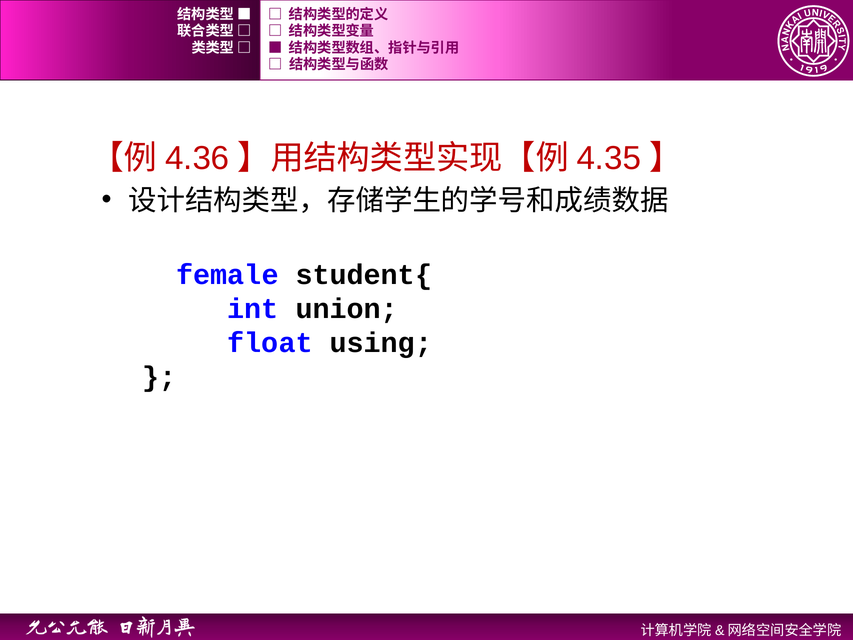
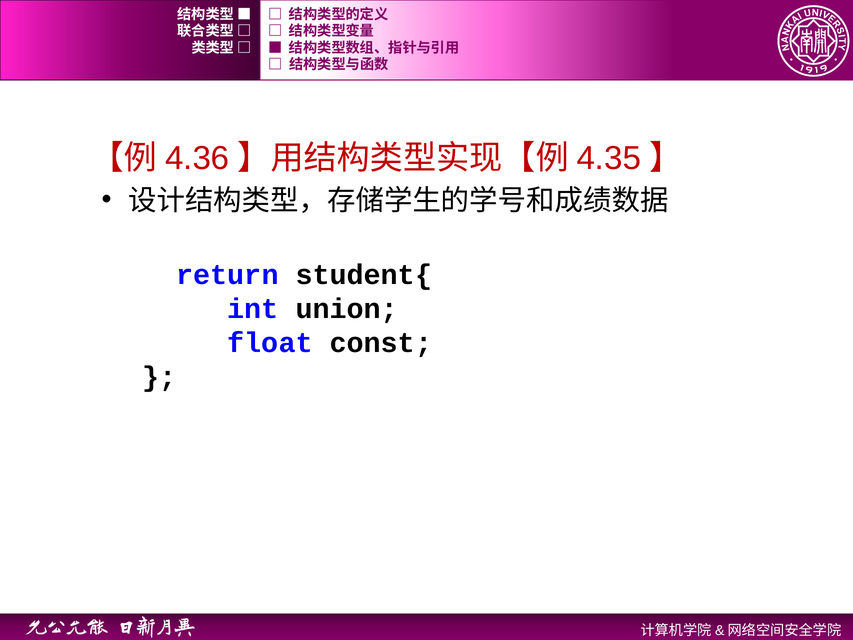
female: female -> return (227, 275)
using: using -> const (381, 343)
